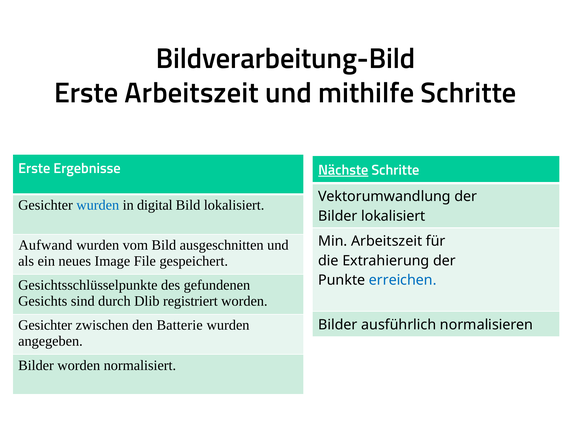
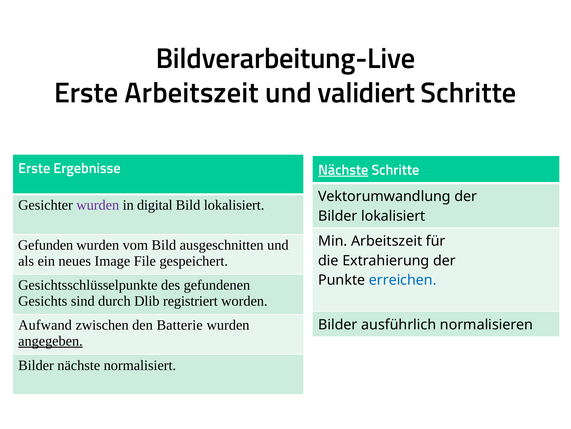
Bildverarbeitung-Bild: Bildverarbeitung-Bild -> Bildverarbeitung-Live (286, 59)
mithilfe: mithilfe -> validiert (366, 93)
wurden colour: blue -> purple (98, 205)
Aufwand: Aufwand -> Gefunden (46, 245)
Gesichter: Gesichter -> Aufwand (45, 325)
angegeben underline: none -> present (50, 340)
Bilder worden: worden -> nächste (79, 365)
